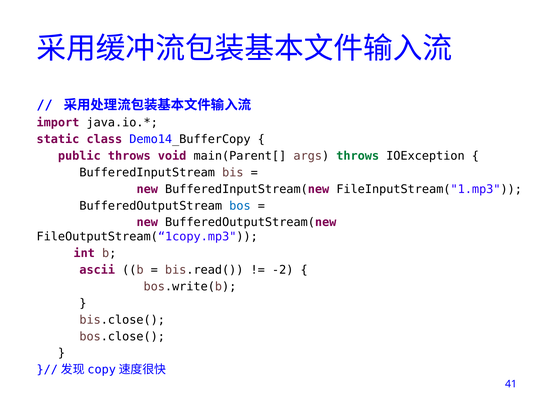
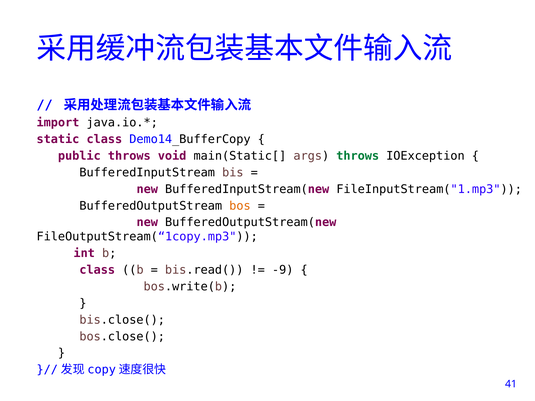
main(Parent[: main(Parent[ -> main(Static[ (240, 156)
bos colour: blue -> orange (240, 206)
ascii: ascii -> class (97, 270)
-2: -2 -> -9 (283, 270)
